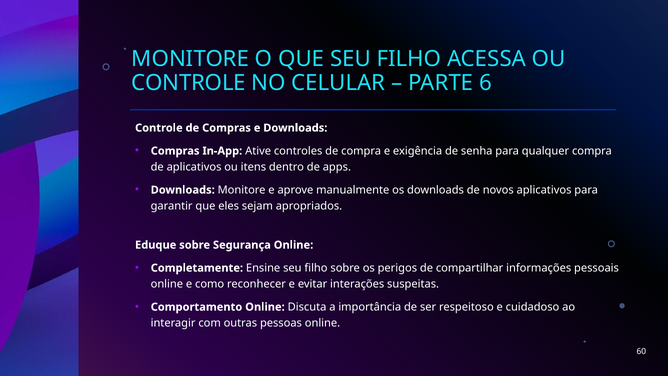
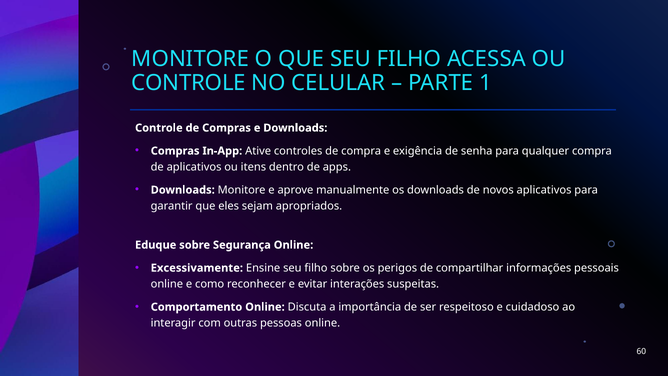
6: 6 -> 1 (485, 83)
Completamente: Completamente -> Excessivamente (197, 268)
